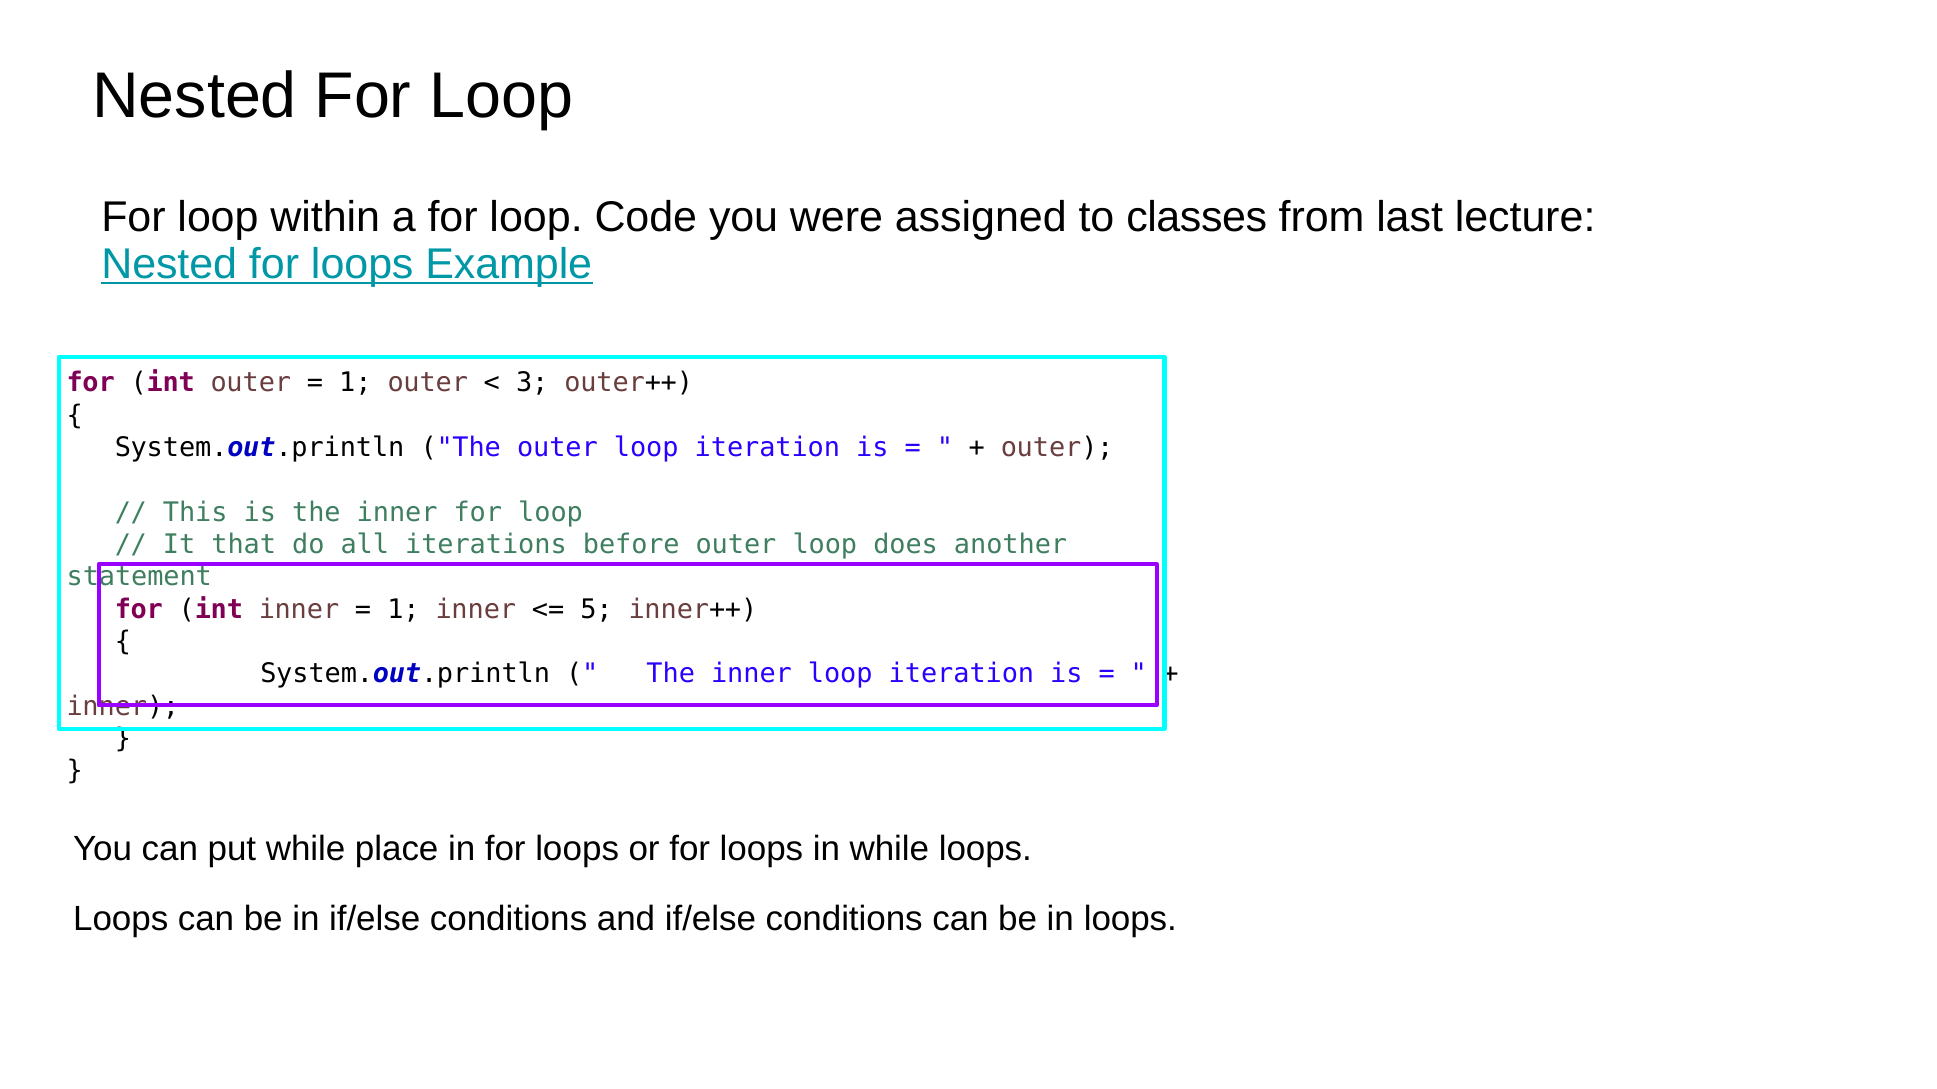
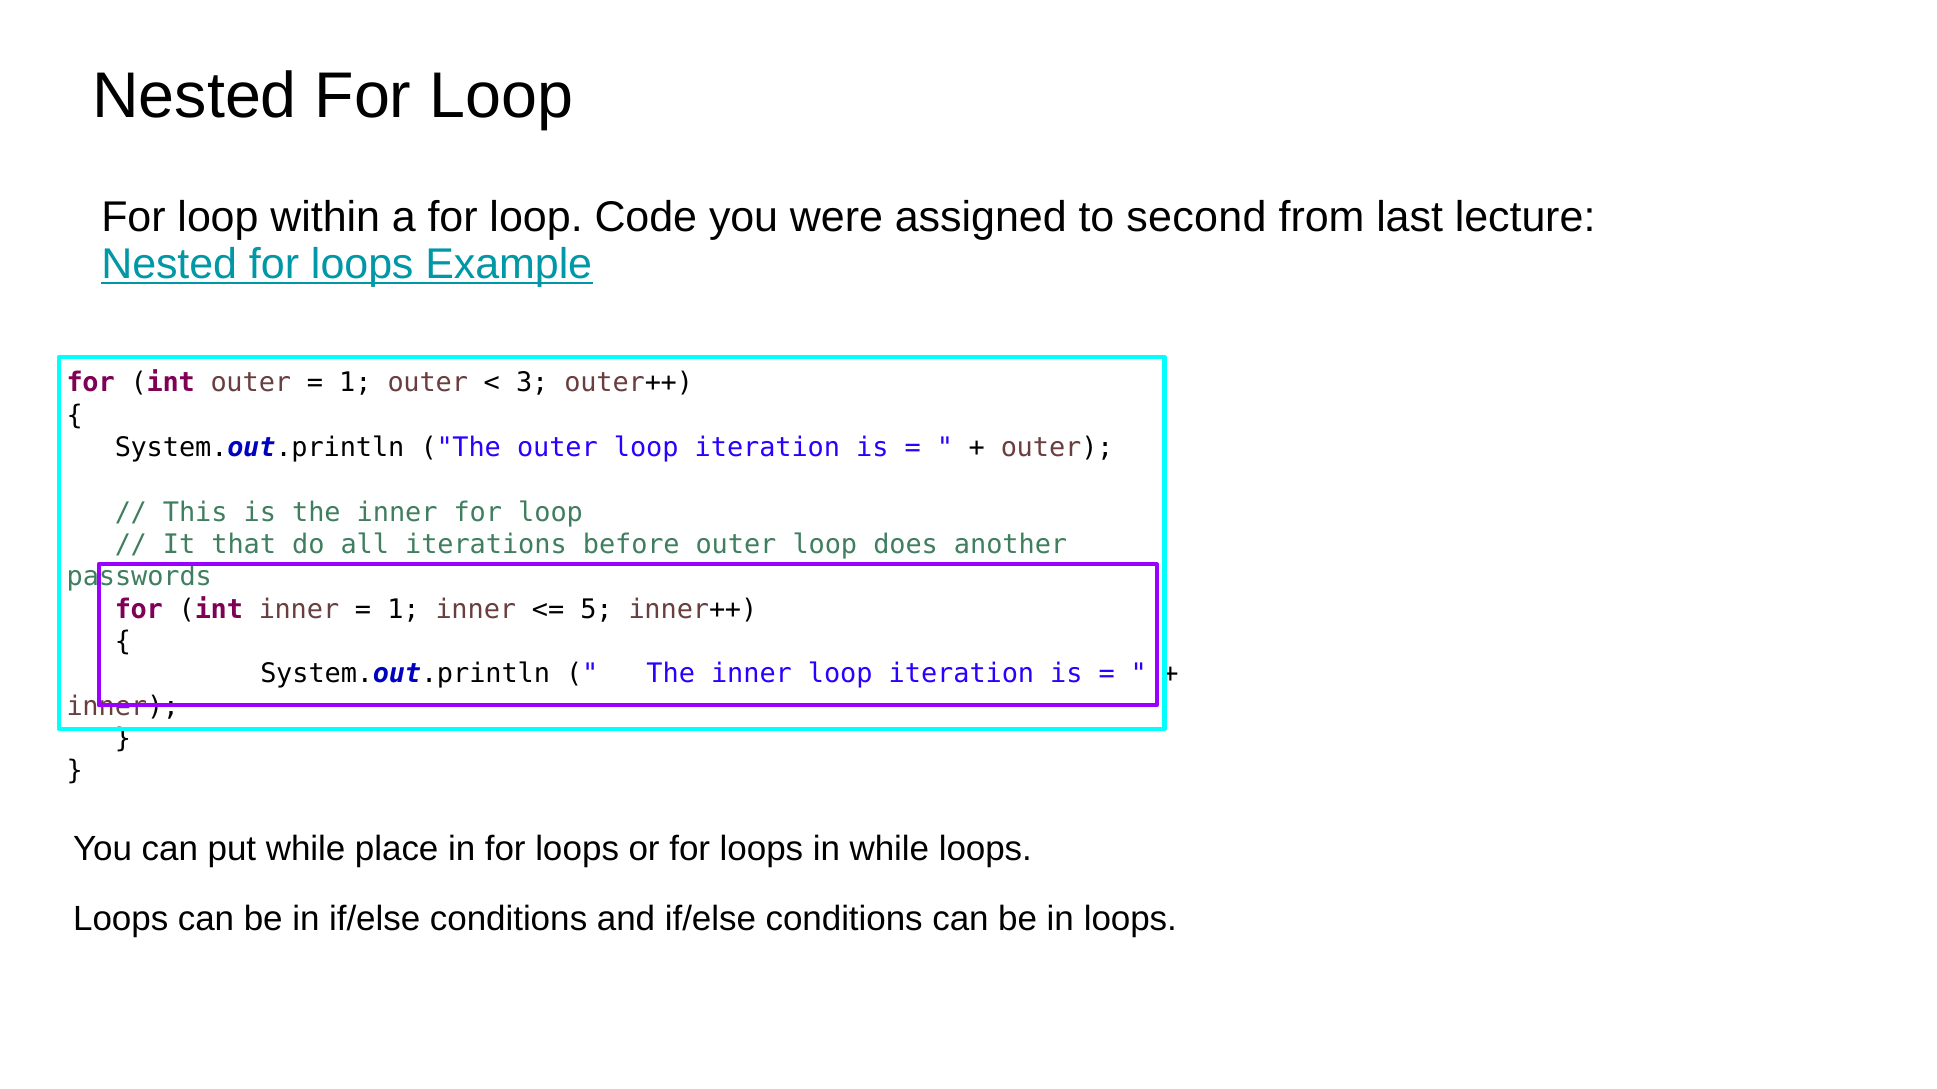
classes: classes -> second (1196, 218)
statement: statement -> passwords (139, 577)
